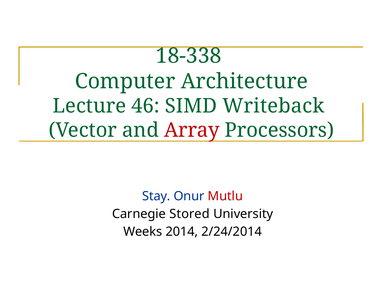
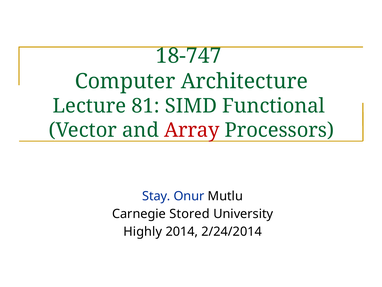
18-338: 18-338 -> 18-747 (189, 56)
46: 46 -> 81 (146, 106)
Writeback: Writeback -> Functional (273, 106)
Mutlu colour: red -> black (225, 196)
Weeks: Weeks -> Highly (143, 231)
